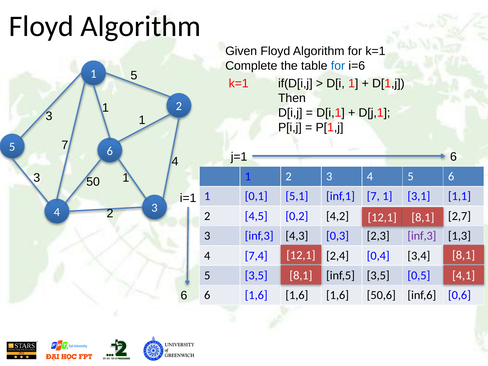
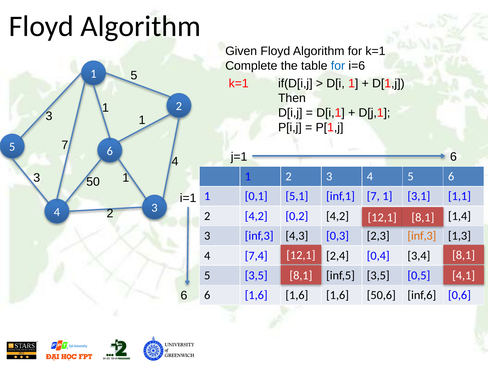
2 4,5: 4,5 -> 4,2 (256, 216)
2,7: 2,7 -> 1,4 (459, 216)
inf,3 colour: purple -> orange (422, 236)
